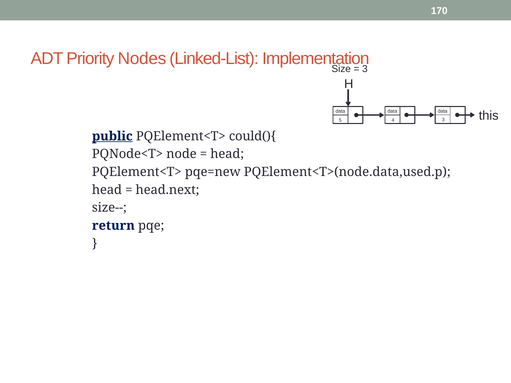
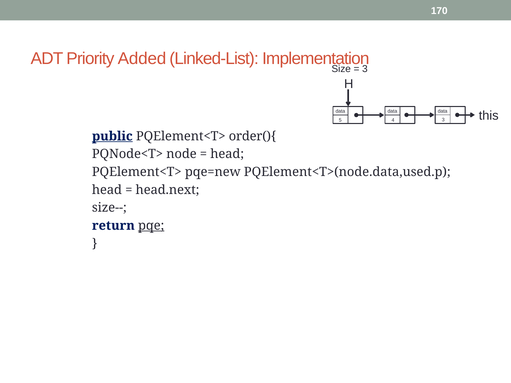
Nodes: Nodes -> Added (142, 59)
could(){: could(){ -> order(){ (253, 136)
pqe underline: none -> present (151, 226)
